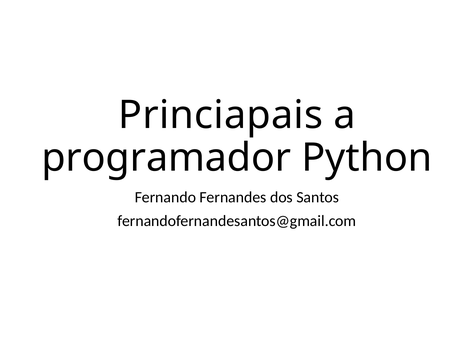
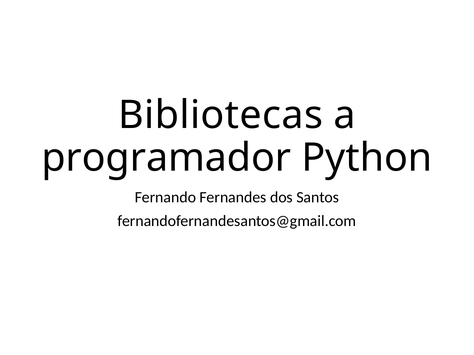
Princiapais: Princiapais -> Bibliotecas (221, 115)
